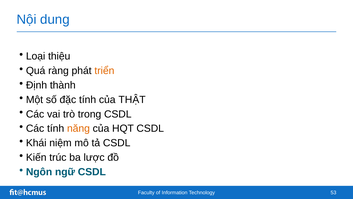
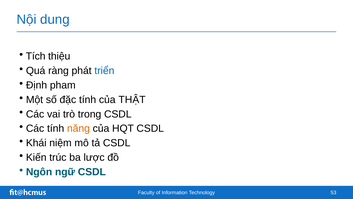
Loại: Loại -> Tích (36, 56)
triển colour: orange -> blue (104, 71)
thành: thành -> pham (63, 85)
